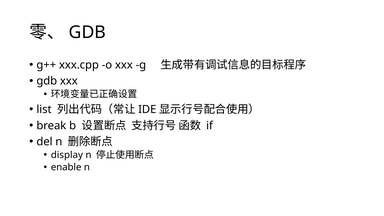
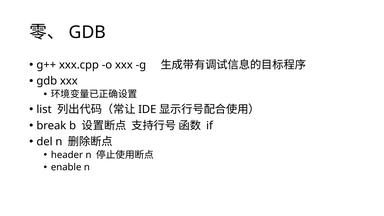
display: display -> header (67, 155)
